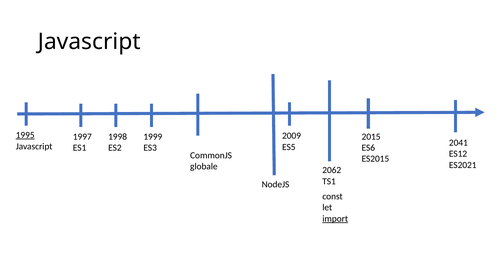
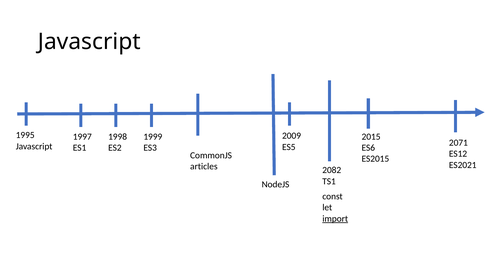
1995 underline: present -> none (25, 135)
2041: 2041 -> 2071 (458, 143)
globale: globale -> articles (204, 167)
2062: 2062 -> 2082 (332, 170)
